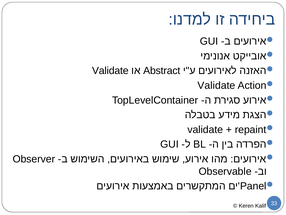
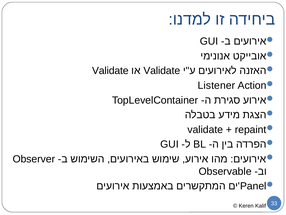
Abstract: Abstract -> Validate (162, 71)
Validate: Validate -> Listener (216, 85)
